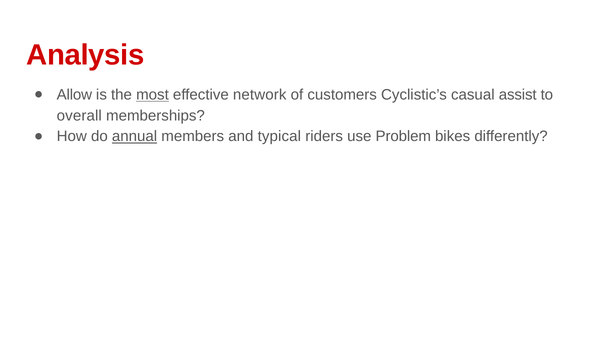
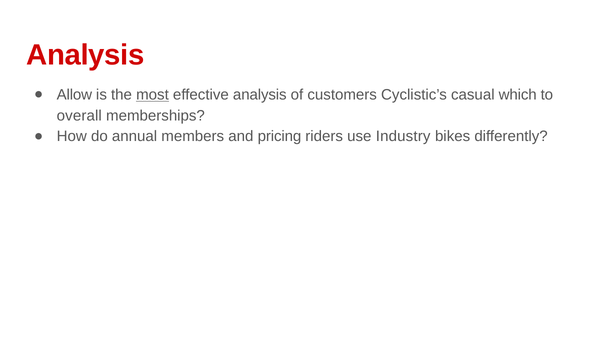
effective network: network -> analysis (260, 95)
assist: assist -> which (518, 95)
annual underline: present -> none (135, 136)
typical: typical -> pricing (279, 136)
Problem: Problem -> Industry (403, 136)
